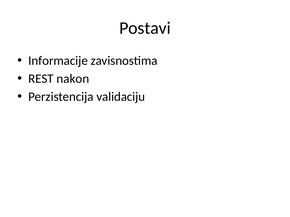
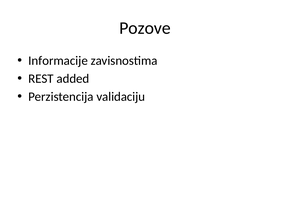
Postavi: Postavi -> Pozove (145, 28)
nakon: nakon -> added (73, 79)
